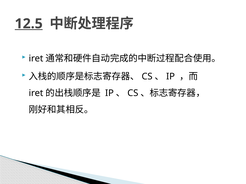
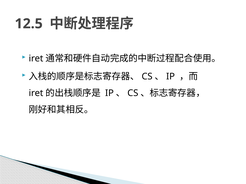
12.5 underline: present -> none (29, 24)
